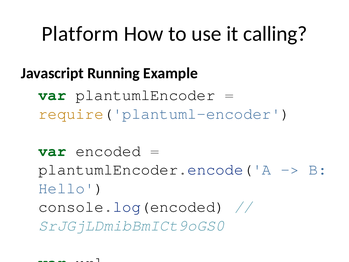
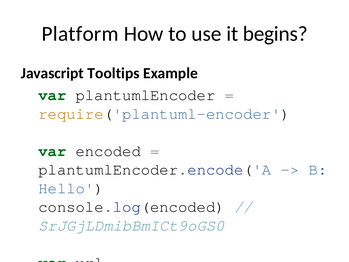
calling: calling -> begins (275, 34)
Running: Running -> Tooltips (113, 73)
